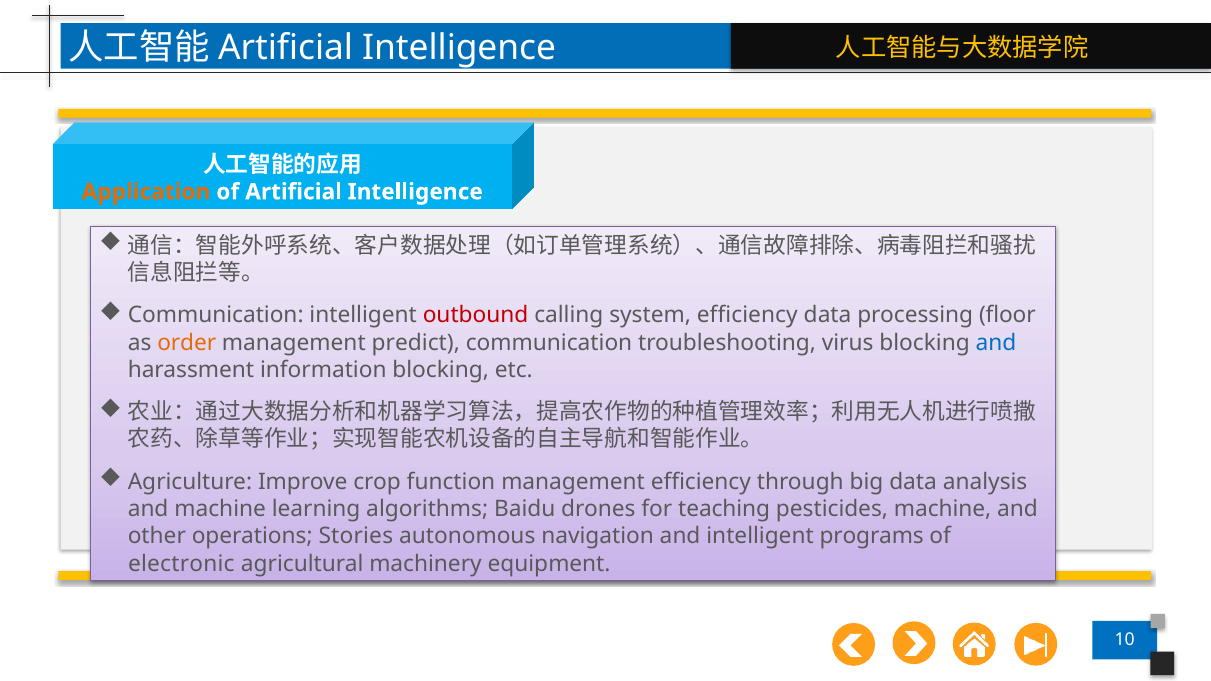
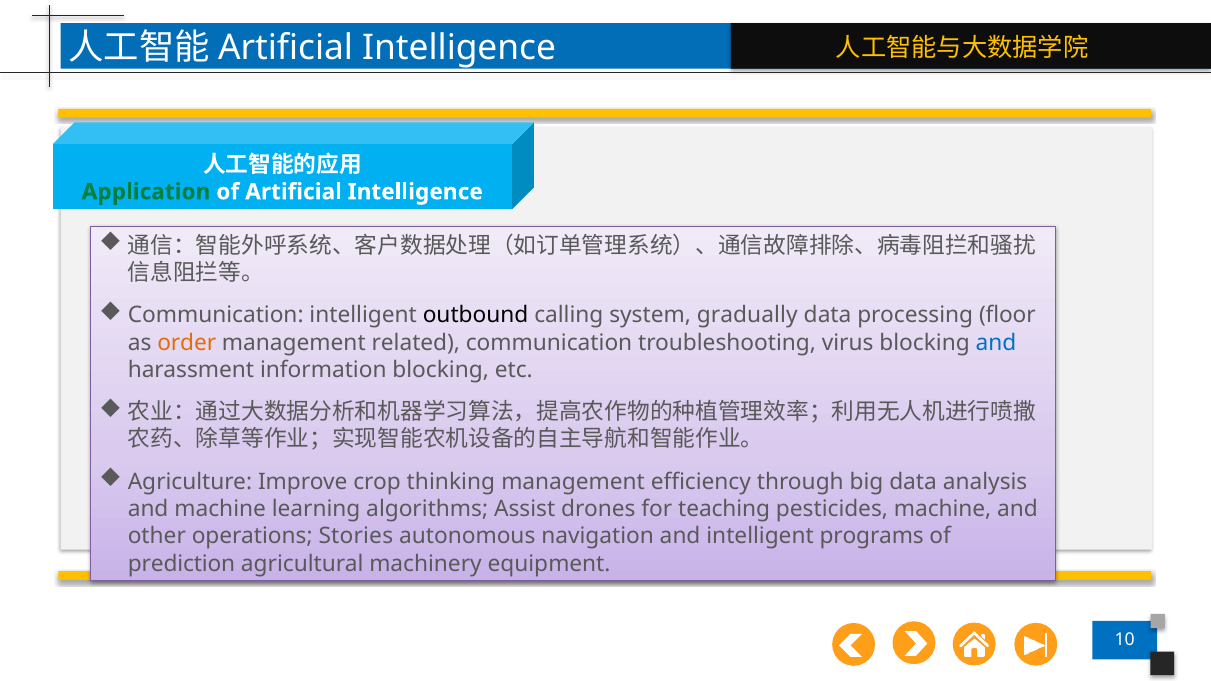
Application colour: orange -> green (146, 192)
outbound colour: red -> black (476, 315)
system efficiency: efficiency -> gradually (747, 315)
predict: predict -> related (416, 343)
function: function -> thinking (451, 482)
Baidu: Baidu -> Assist (525, 509)
electronic: electronic -> prediction (182, 564)
